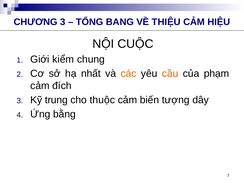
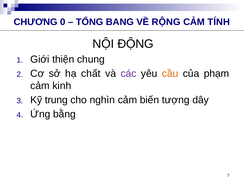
CHƯƠNG 3: 3 -> 0 (63, 22)
THIỆU: THIỆU -> RỘNG (166, 22)
HIỆU: HIỆU -> TÍNH (219, 22)
CUỘC: CUỘC -> ĐỘNG (136, 44)
kiểm: kiểm -> thiện (63, 59)
nhất: nhất -> chất (91, 73)
các colour: orange -> purple (129, 73)
đích: đích -> kinh (62, 86)
thuộc: thuộc -> nghìn (102, 100)
